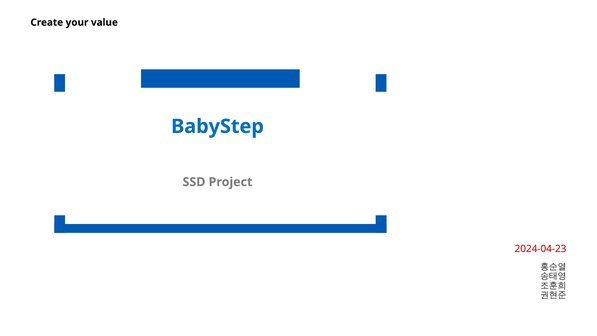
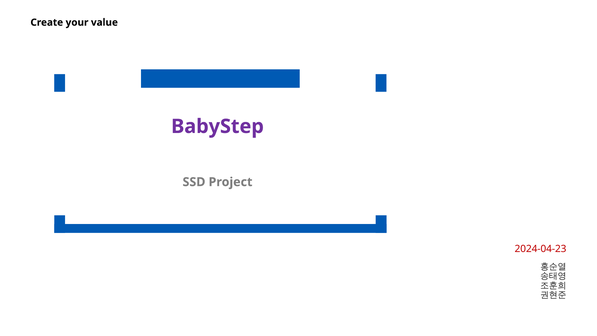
BabyStep colour: blue -> purple (217, 126)
